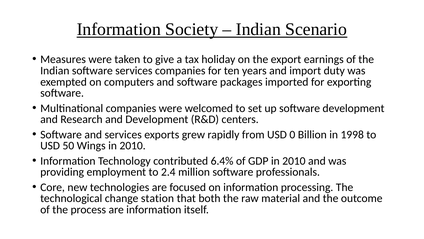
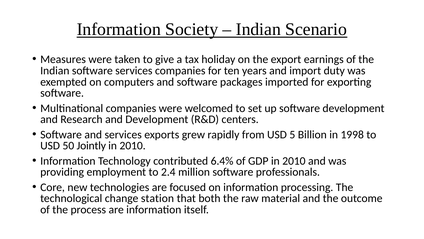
0: 0 -> 5 (292, 134)
Wings: Wings -> Jointly (91, 145)
